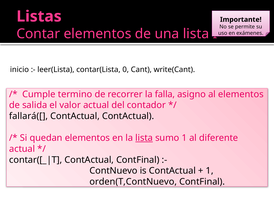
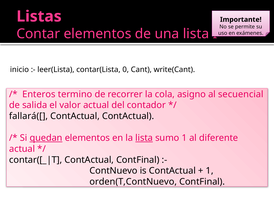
Cumple: Cumple -> Enteros (39, 94)
falla: falla -> cola (165, 94)
al elementos: elementos -> secuencial (241, 94)
quedan underline: none -> present (46, 138)
